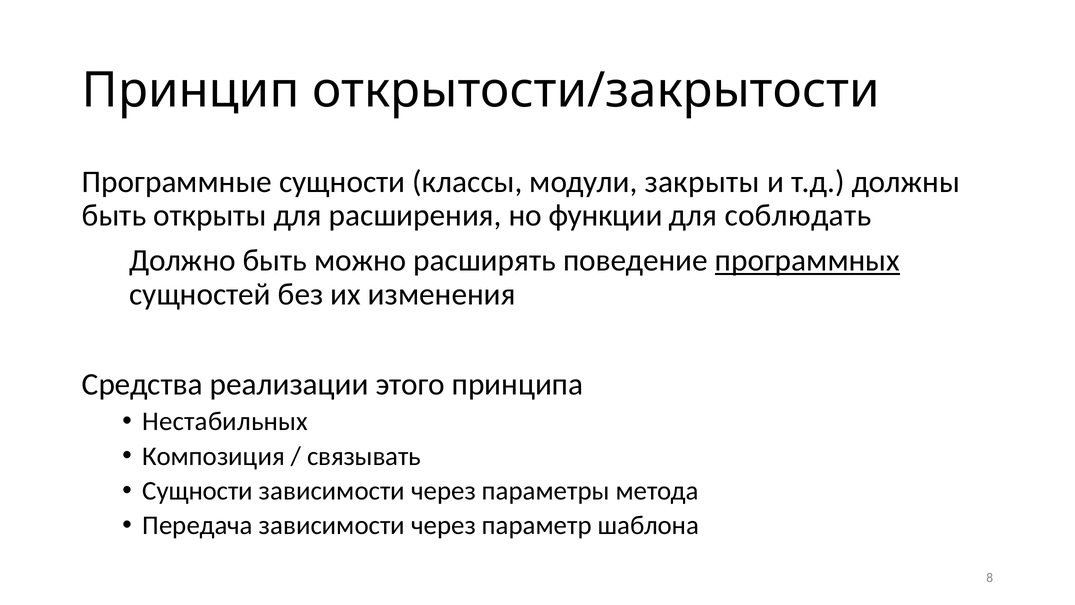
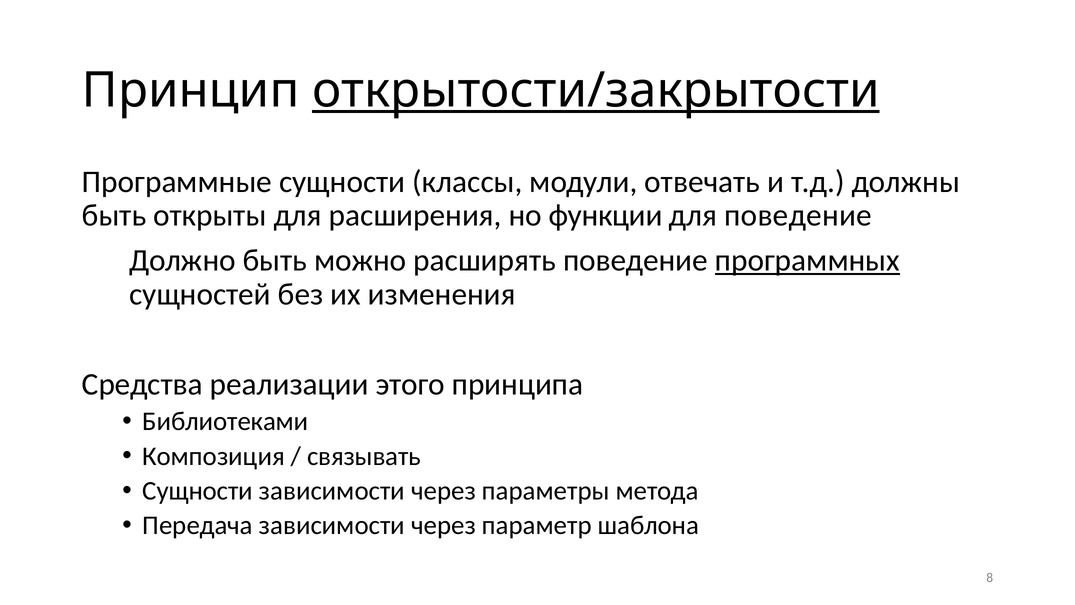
открытости/закрытости underline: none -> present (596, 90)
закрыты: закрыты -> отвечать (702, 182)
для соблюдать: соблюдать -> поведение (798, 215)
Нестабильных: Нестабильных -> Библиотеками (225, 421)
